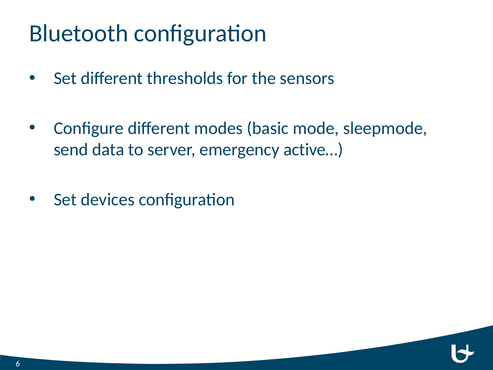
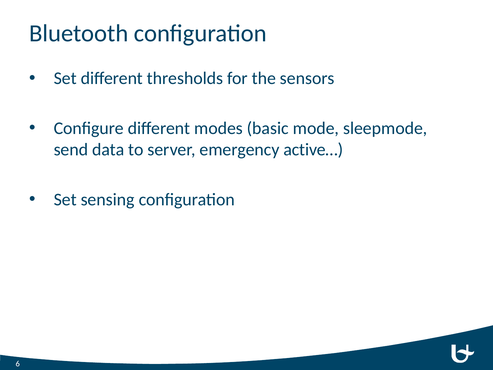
devices: devices -> sensing (108, 199)
